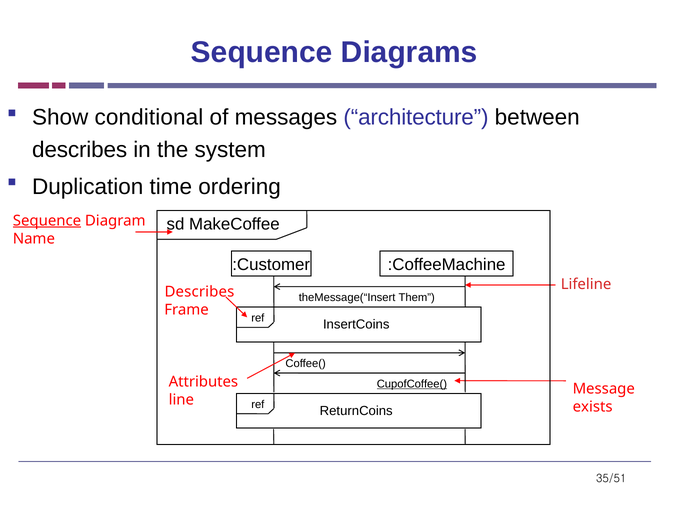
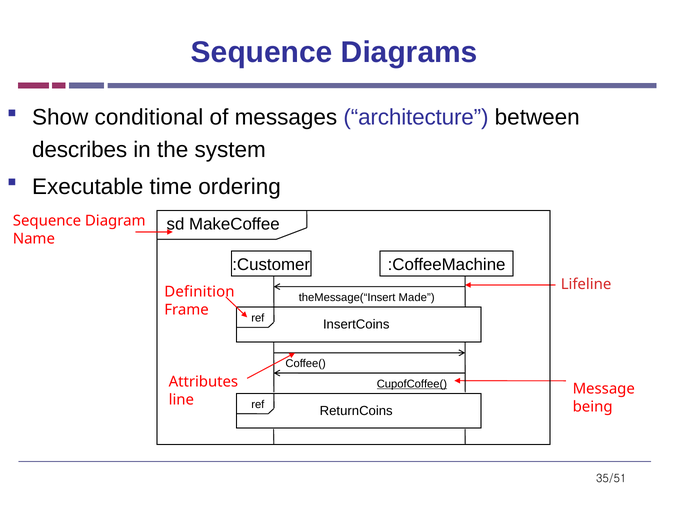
Duplication: Duplication -> Executable (88, 187)
Sequence underline: present -> none (47, 221)
Describes: Describes -> Definition (199, 292)
Them: Them -> Made (417, 298)
exists: exists -> being (593, 407)
